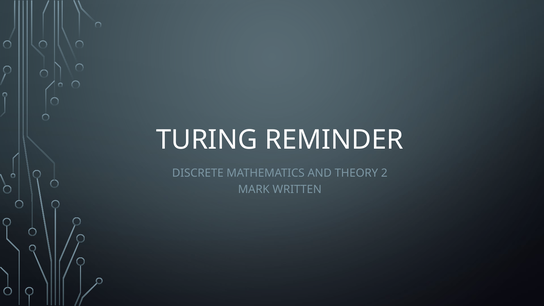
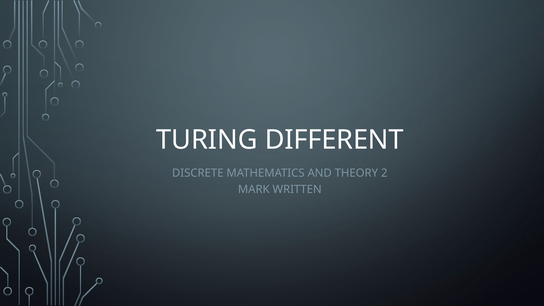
REMINDER: REMINDER -> DIFFERENT (334, 140)
